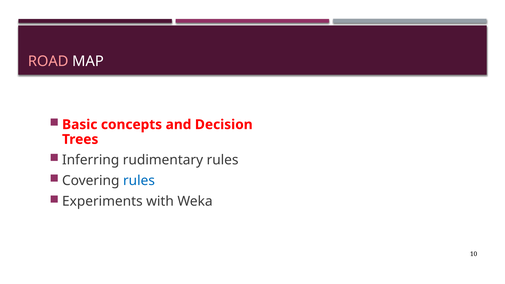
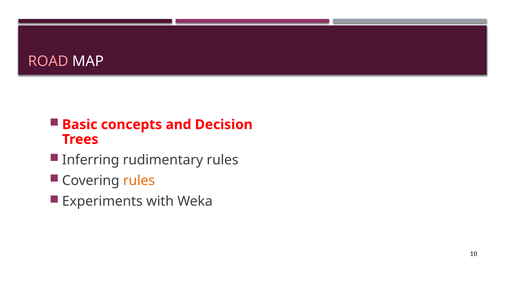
rules colour: blue -> orange (139, 181)
